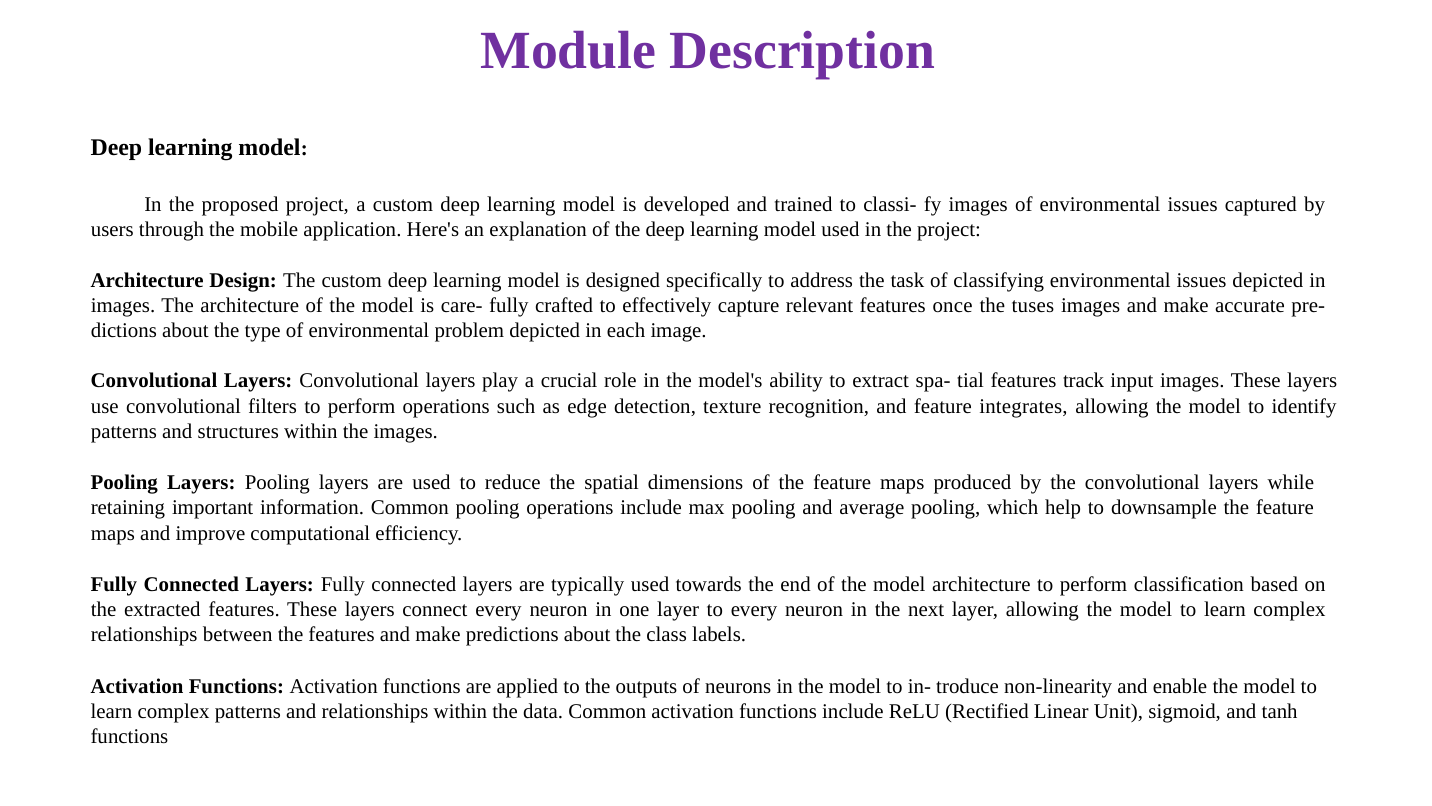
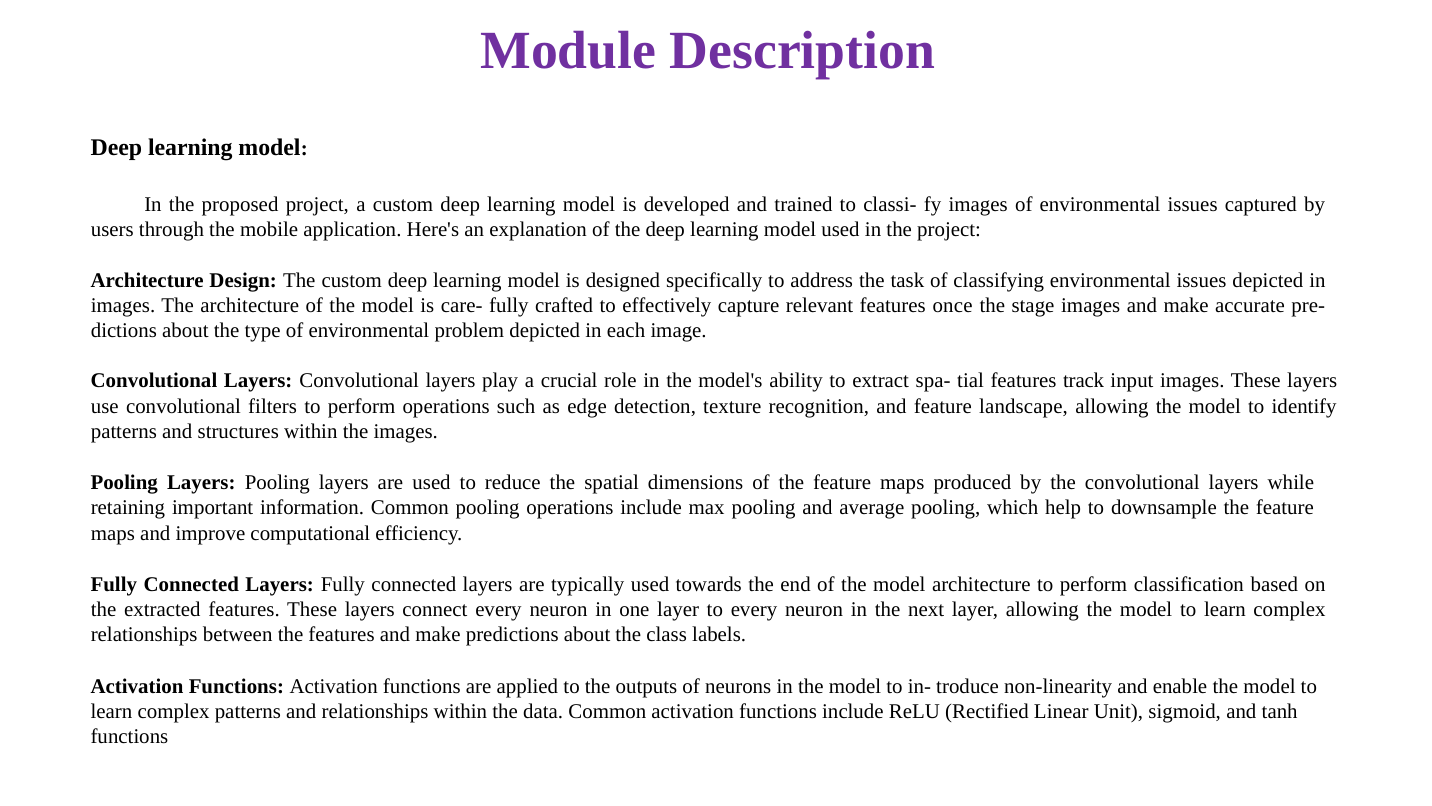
tuses: tuses -> stage (1033, 305)
integrates: integrates -> landscape (1024, 406)
